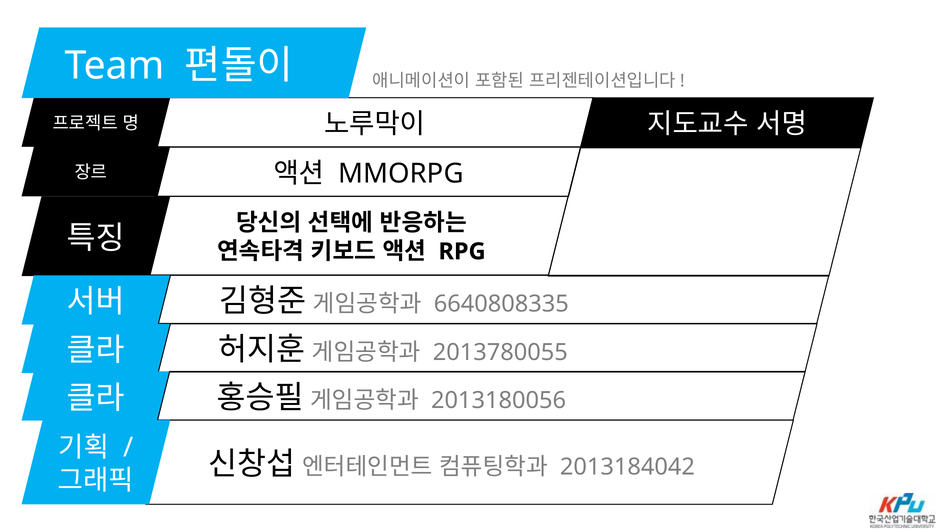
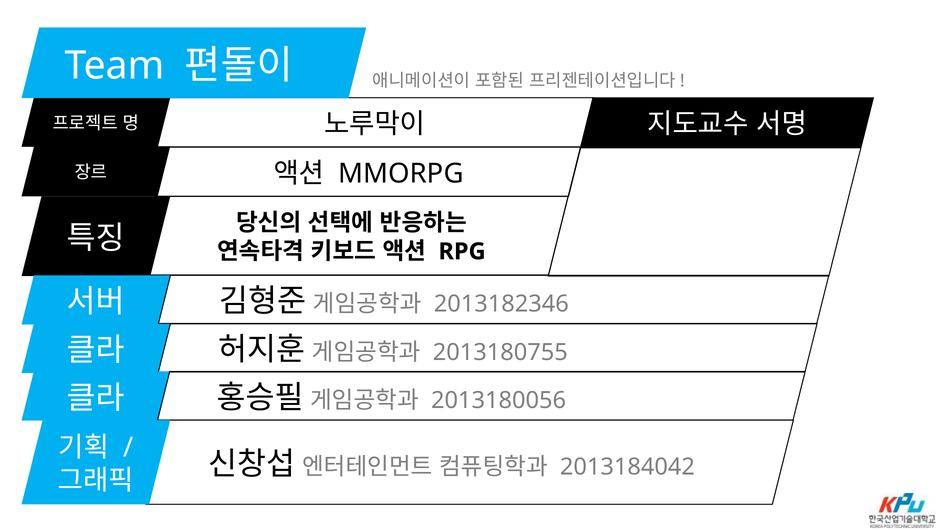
6640808335: 6640808335 -> 2013182346 (501, 304)
2013780055: 2013780055 -> 2013180755 (500, 352)
